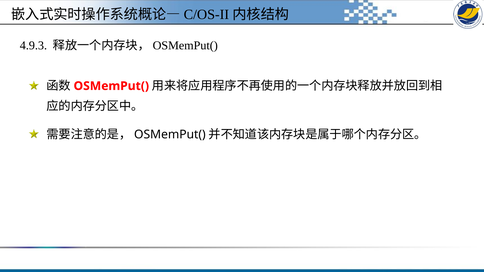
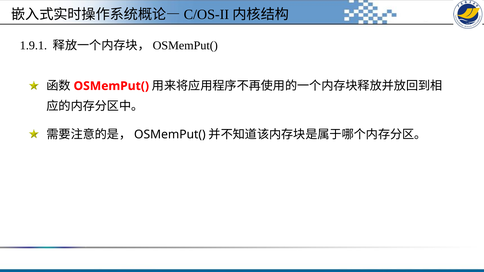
4.9.3: 4.9.3 -> 1.9.1 (33, 46)
